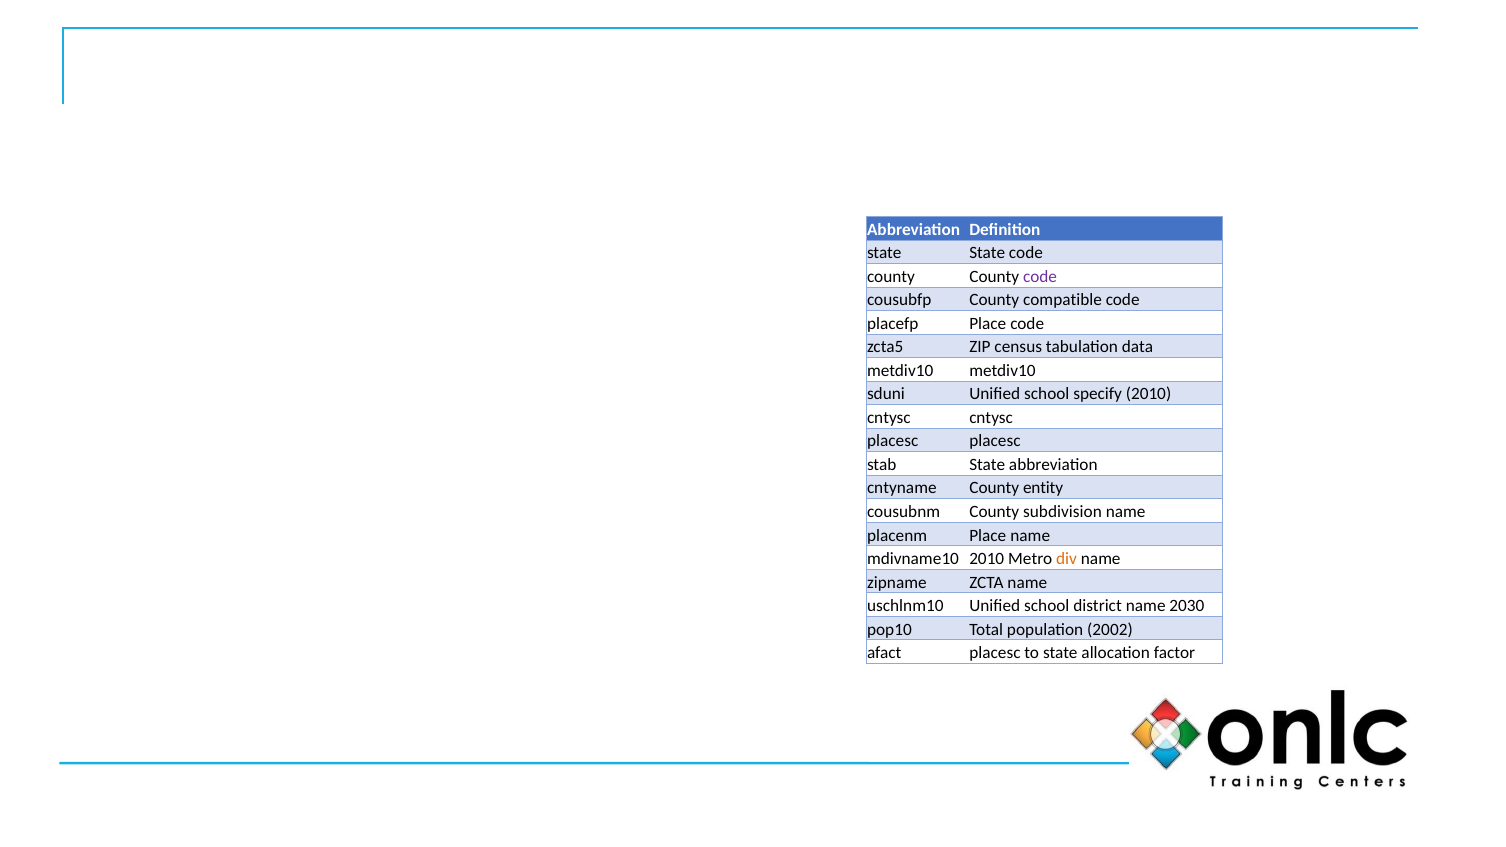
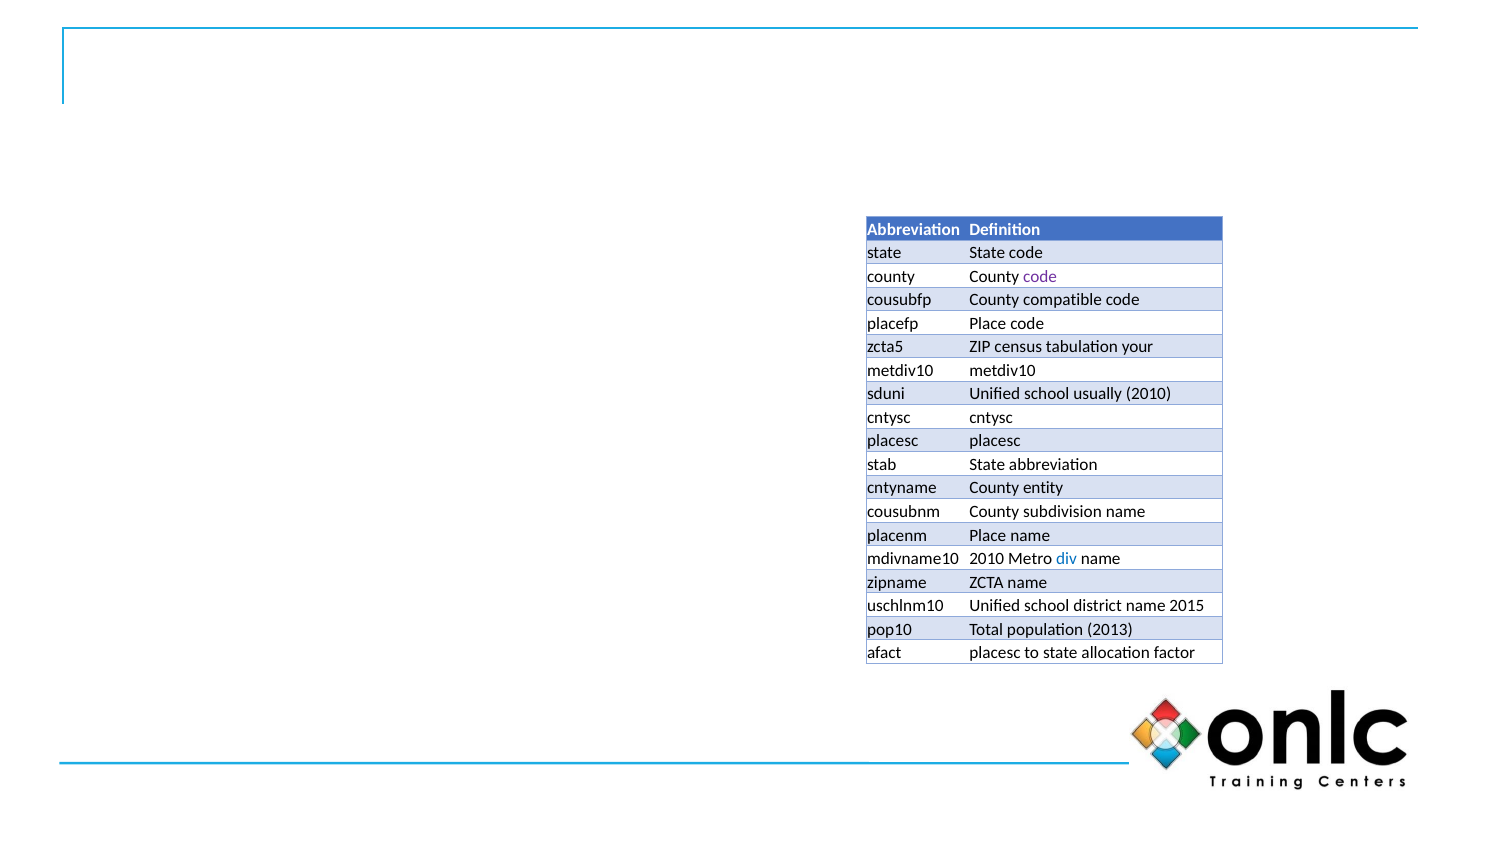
data: data -> your (1138, 347)
specify: specify -> usually (1098, 394)
div colour: orange -> blue (1066, 559)
2030: 2030 -> 2015 (1187, 606)
2002: 2002 -> 2013 (1110, 629)
